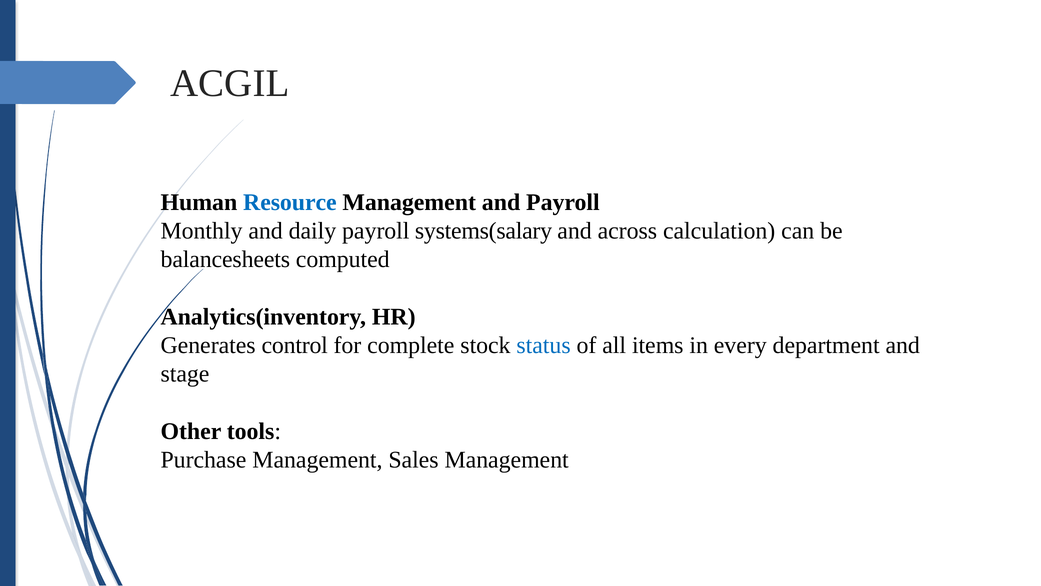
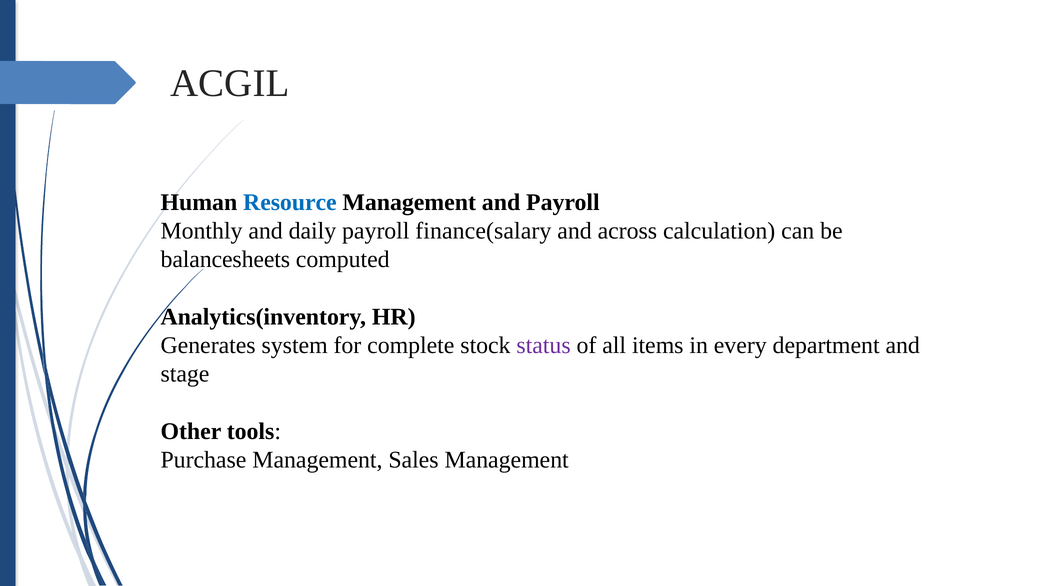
systems(salary: systems(salary -> finance(salary (483, 231)
control: control -> system (295, 345)
status colour: blue -> purple (544, 345)
